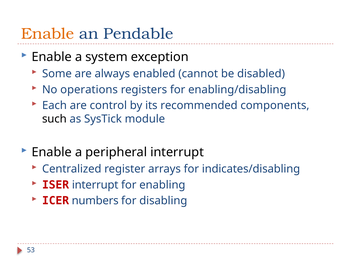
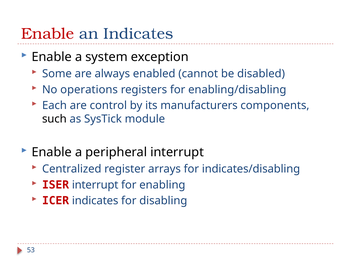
Enable colour: orange -> red (48, 34)
an Pendable: Pendable -> Indicates (138, 34)
recommended: recommended -> manufacturers (199, 106)
ICER numbers: numbers -> indicates (95, 201)
